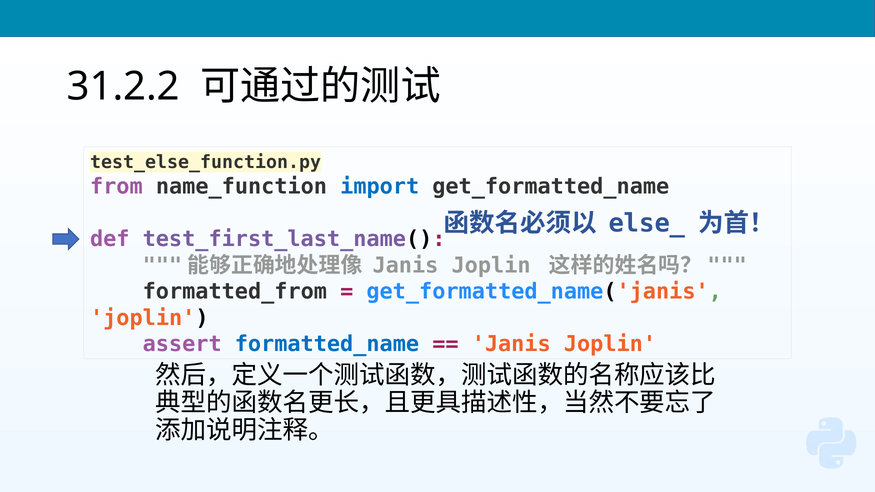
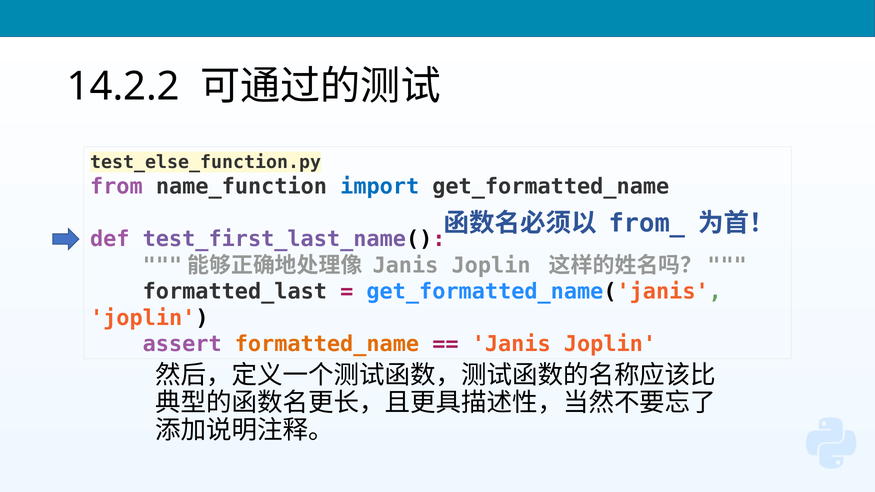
31.2.2: 31.2.2 -> 14.2.2 (123, 87)
else_: else_ -> from_ (647, 224)
formatted_from: formatted_from -> formatted_last (235, 292)
formatted_name colour: blue -> orange (327, 344)
